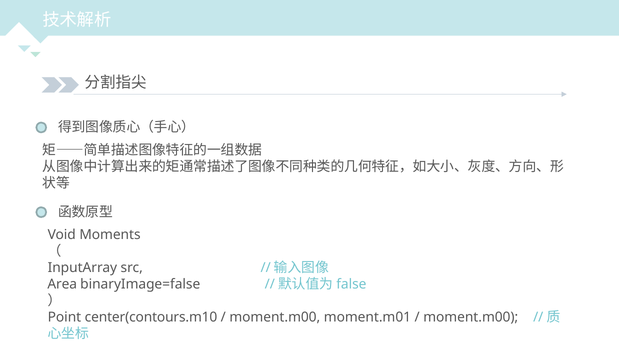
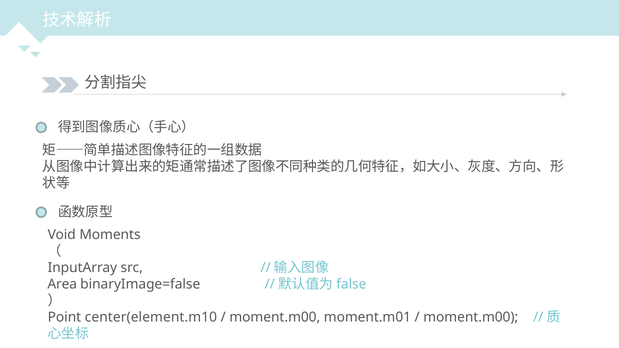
center(contours.m10: center(contours.m10 -> center(element.m10 (151, 317)
